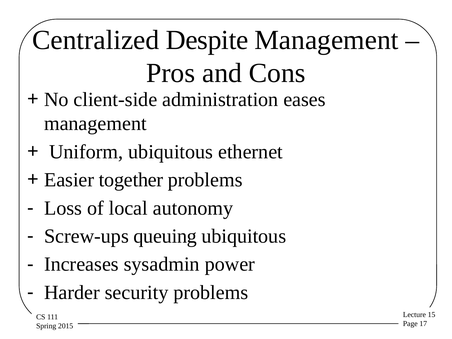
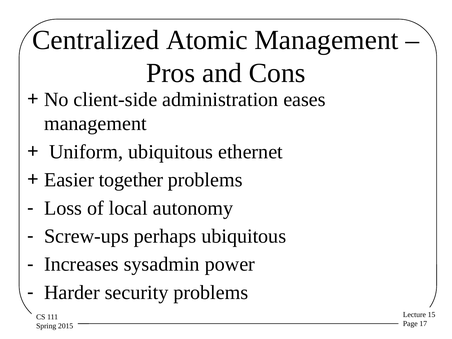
Despite: Despite -> Atomic (207, 40)
queuing: queuing -> perhaps (165, 236)
